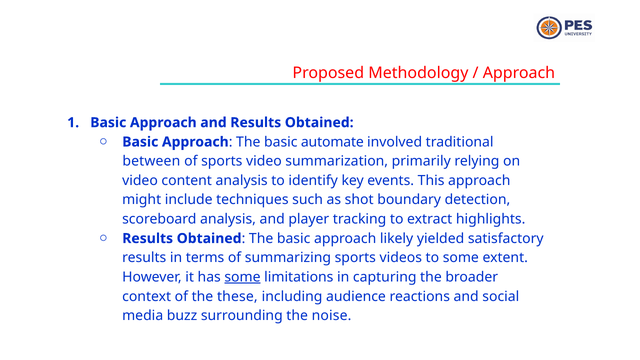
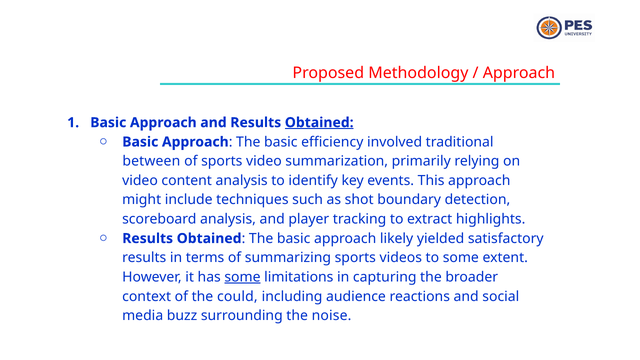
Obtained underline: none -> present (319, 123)
automate: automate -> efficiency (332, 142)
these: these -> could (237, 296)
